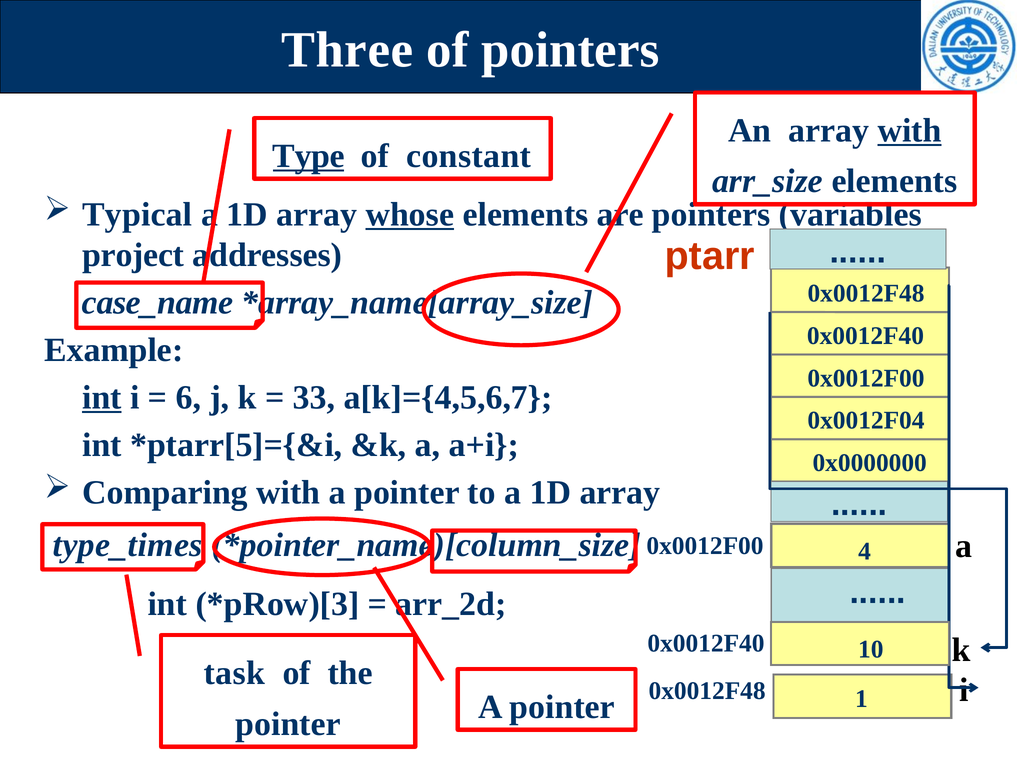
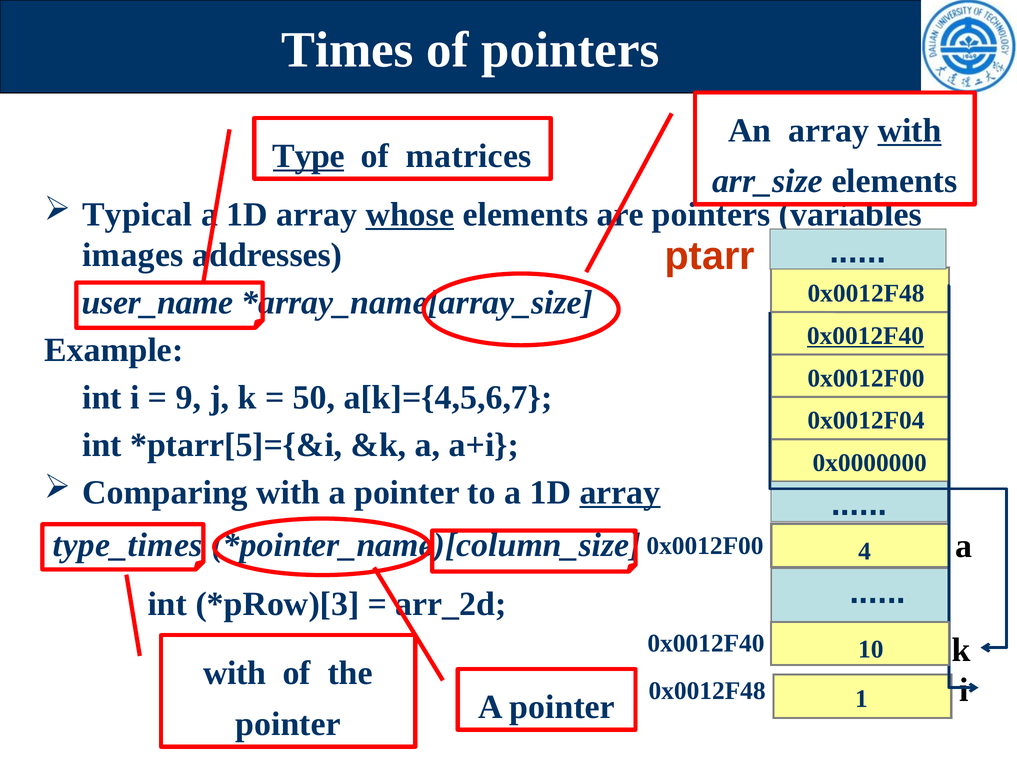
Three: Three -> Times (347, 50)
constant: constant -> matrices (469, 156)
project: project -> images (133, 255)
case_name: case_name -> user_name (158, 302)
0x0012F40 underline: none -> present (865, 336)
int underline: present -> none (102, 397)
6: 6 -> 9 (188, 397)
33: 33 -> 50 (314, 397)
array underline: none -> present (620, 492)
task: task -> with (235, 673)
